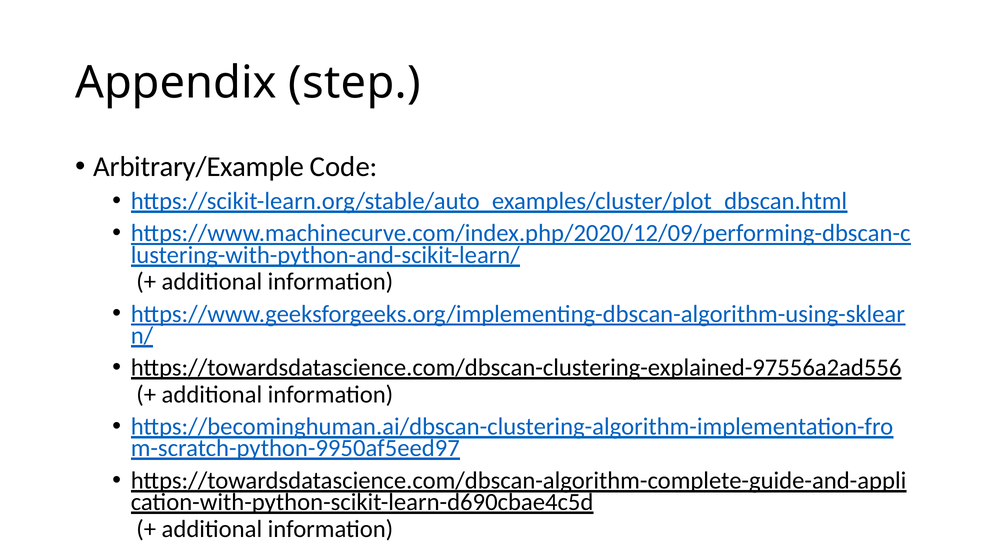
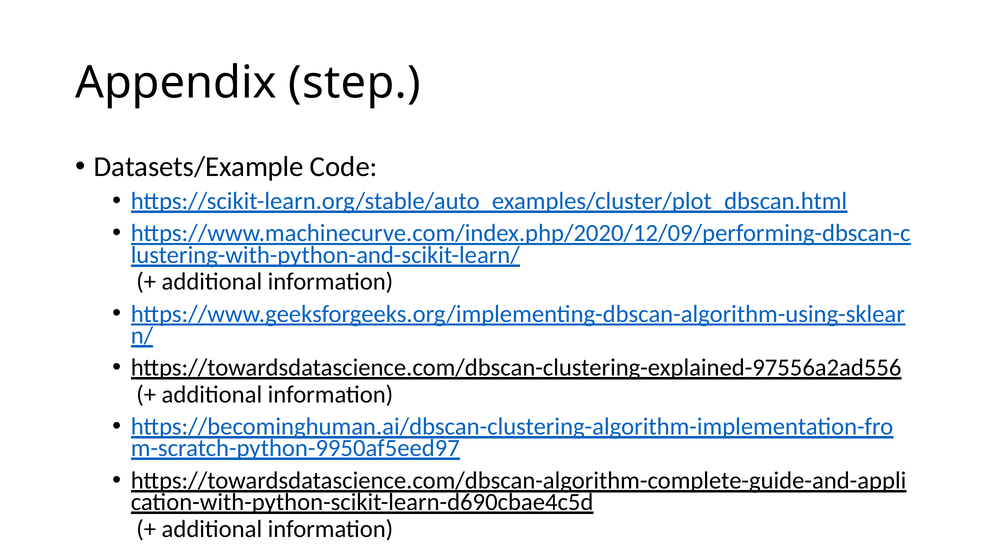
Arbitrary/Example: Arbitrary/Example -> Datasets/Example (199, 167)
